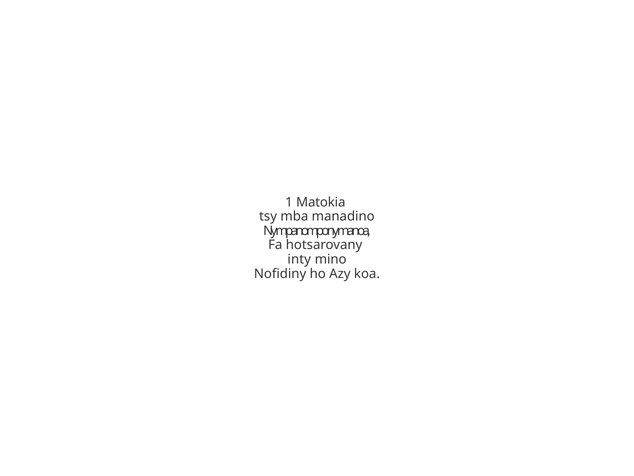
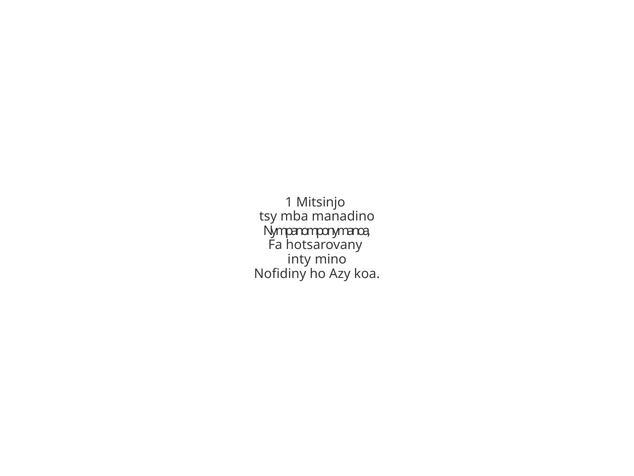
Matokia: Matokia -> Mitsinjo (321, 202)
